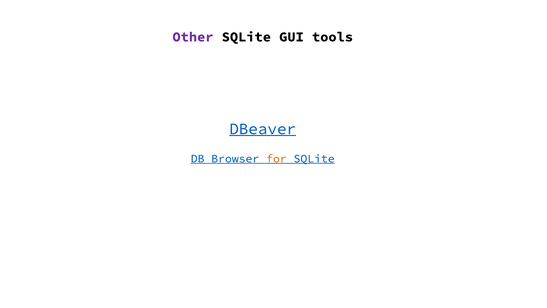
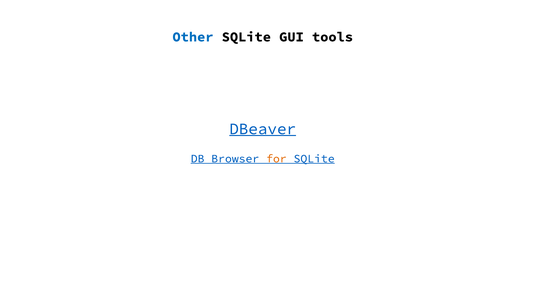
Other colour: purple -> blue (193, 37)
